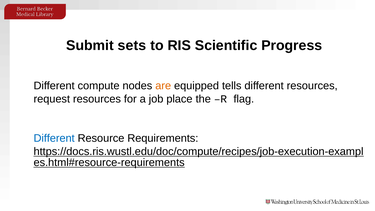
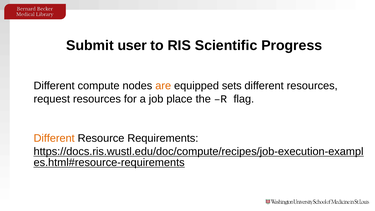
sets: sets -> user (132, 45)
tells: tells -> sets (232, 86)
Different colour: blue -> orange (54, 138)
